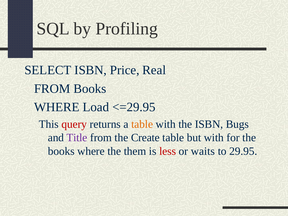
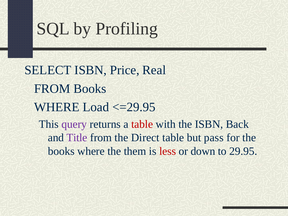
query colour: red -> purple (74, 124)
table colour: orange -> red (142, 124)
Bugs: Bugs -> Back (237, 124)
Create: Create -> Direct (145, 138)
but with: with -> pass (214, 138)
waits: waits -> down (203, 151)
